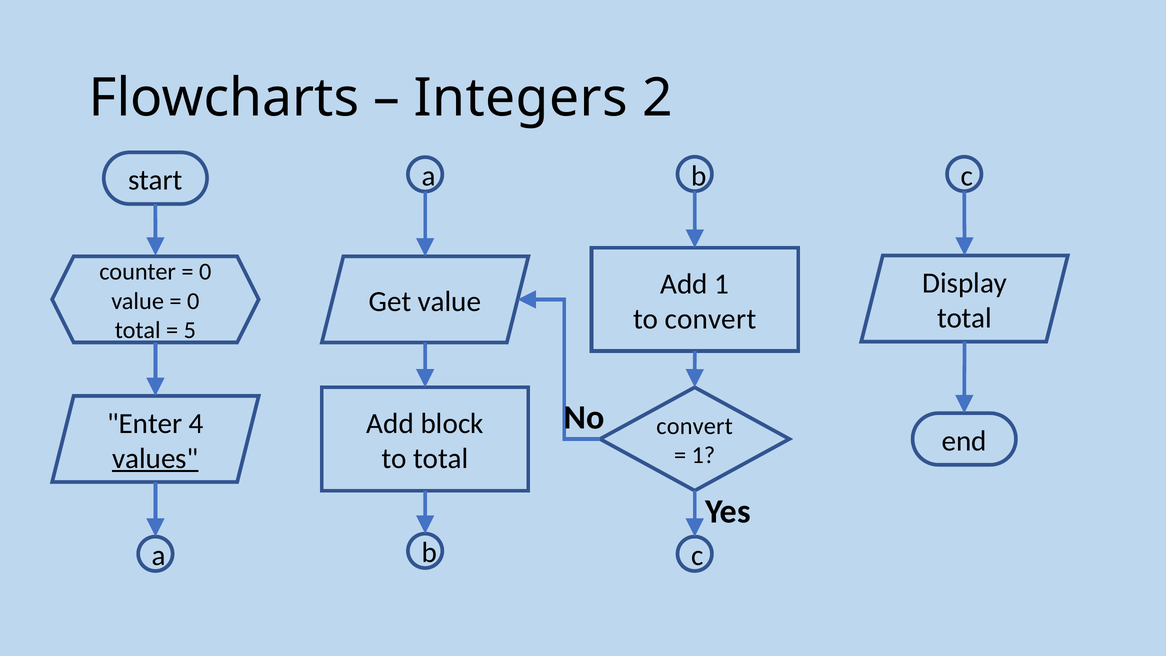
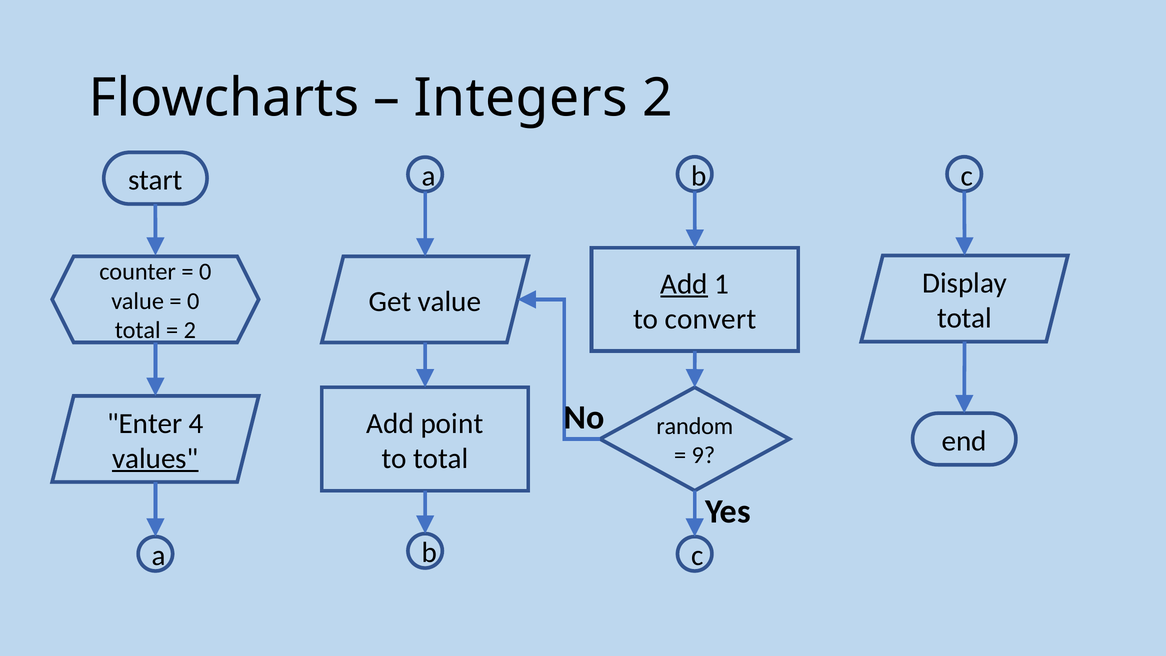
Add underline: none -> present (684, 284)
5: 5 -> 2 (190, 330)
block: block -> point (452, 423)
convert: convert -> random (695, 426)
1: 1 -> 9 (703, 455)
